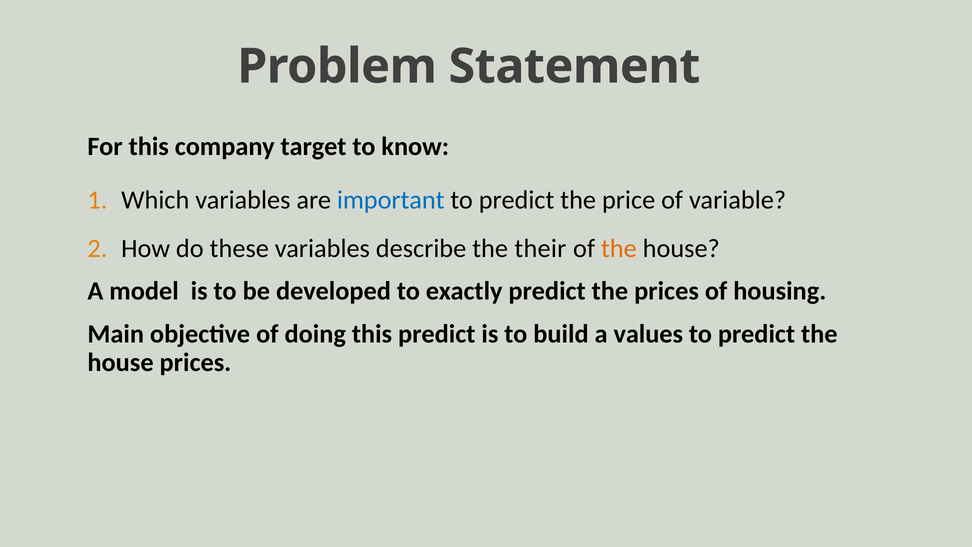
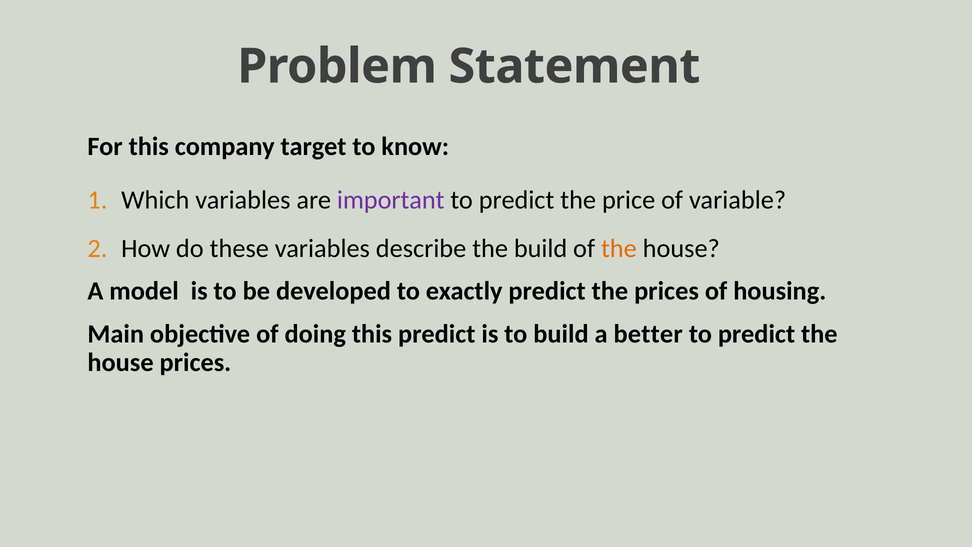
important colour: blue -> purple (391, 200)
the their: their -> build (541, 248)
values: values -> better (648, 334)
